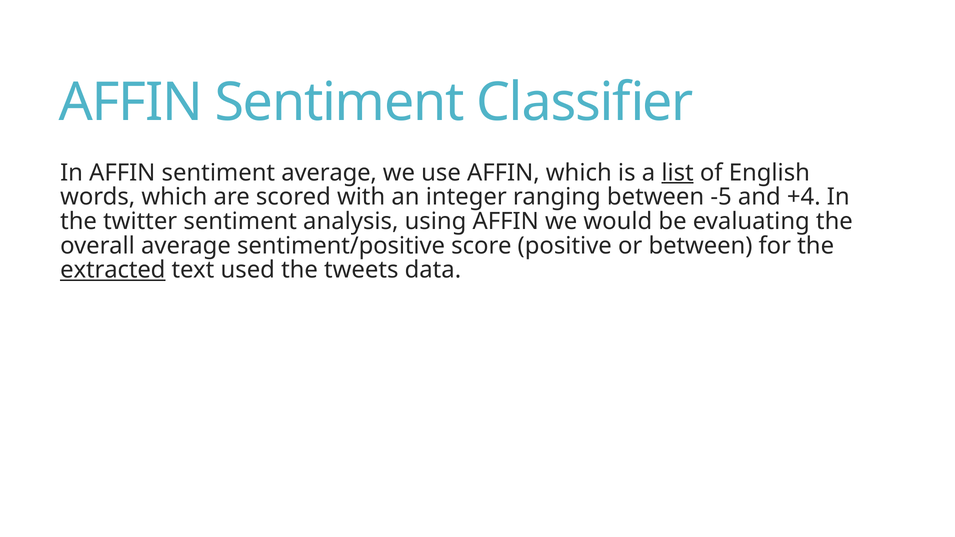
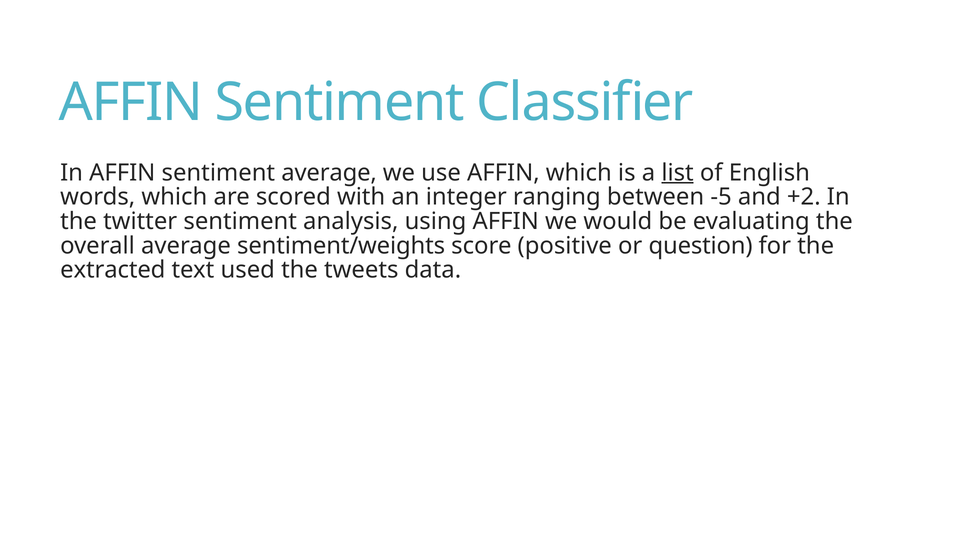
+4: +4 -> +2 (804, 197)
sentiment/positive: sentiment/positive -> sentiment/weights (341, 246)
or between: between -> question (701, 246)
extracted underline: present -> none (113, 270)
